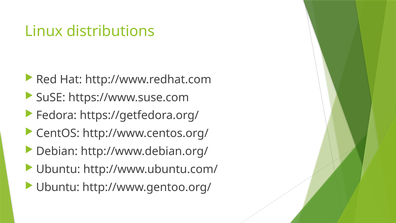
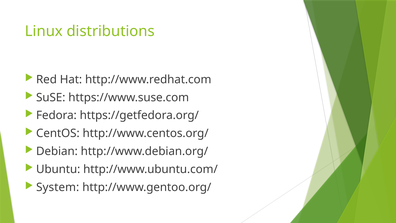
Ubuntu: Ubuntu -> System (58, 187)
